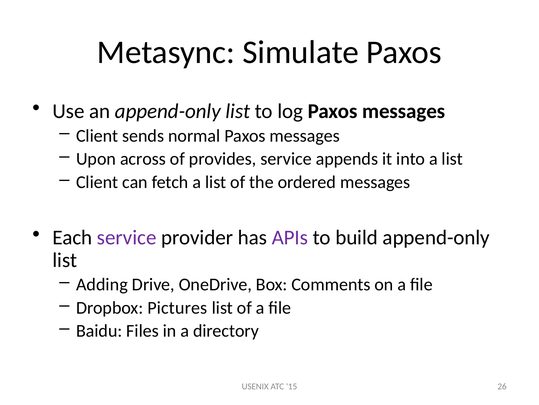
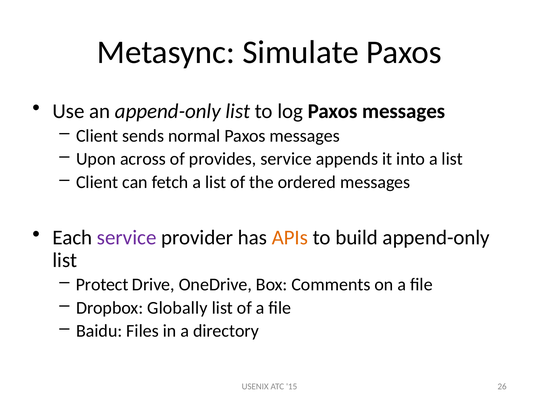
APIs colour: purple -> orange (290, 237)
Adding: Adding -> Protect (102, 284)
Pictures: Pictures -> Globally (177, 307)
